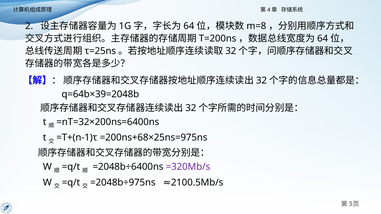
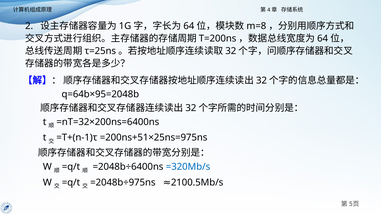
q=64b×39=2048b: q=64b×39=2048b -> q=64b×95=2048b (100, 94)
=200ns+68×25ns=975ns: =200ns+68×25ns=975ns -> =200ns+51×25ns=975ns (154, 138)
=320Mb/s colour: purple -> blue (188, 167)
